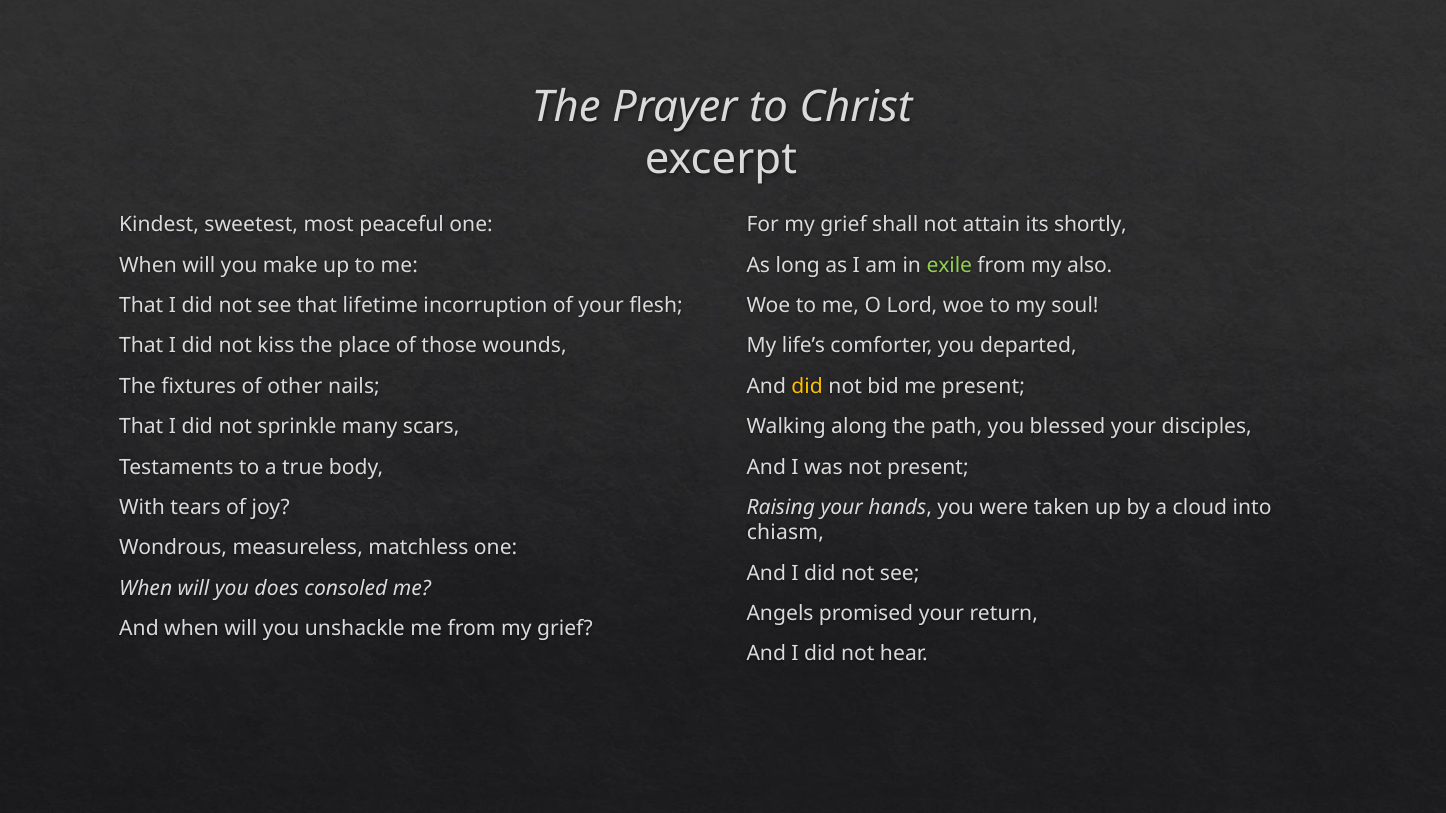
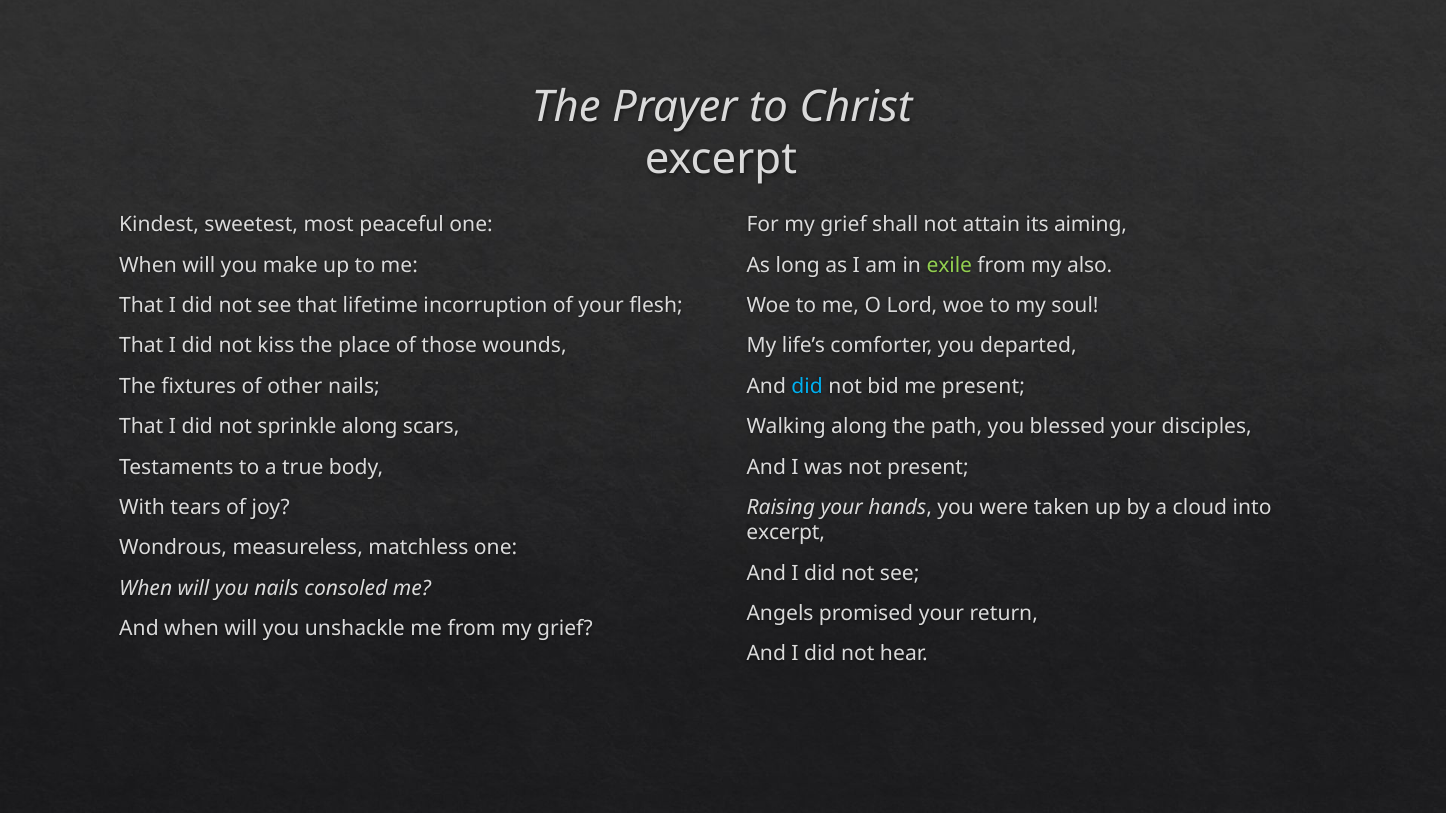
shortly: shortly -> aiming (1091, 225)
did colour: yellow -> light blue (807, 387)
sprinkle many: many -> along (370, 427)
chiasm: chiasm -> excerpt (786, 533)
you does: does -> nails (277, 589)
